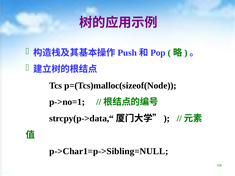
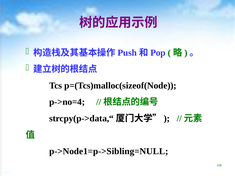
p->no=1: p->no=1 -> p->no=4 (67, 102)
p->Char1=p->Sibling=NULL: p->Char1=p->Sibling=NULL -> p->Node1=p->Sibling=NULL (109, 151)
